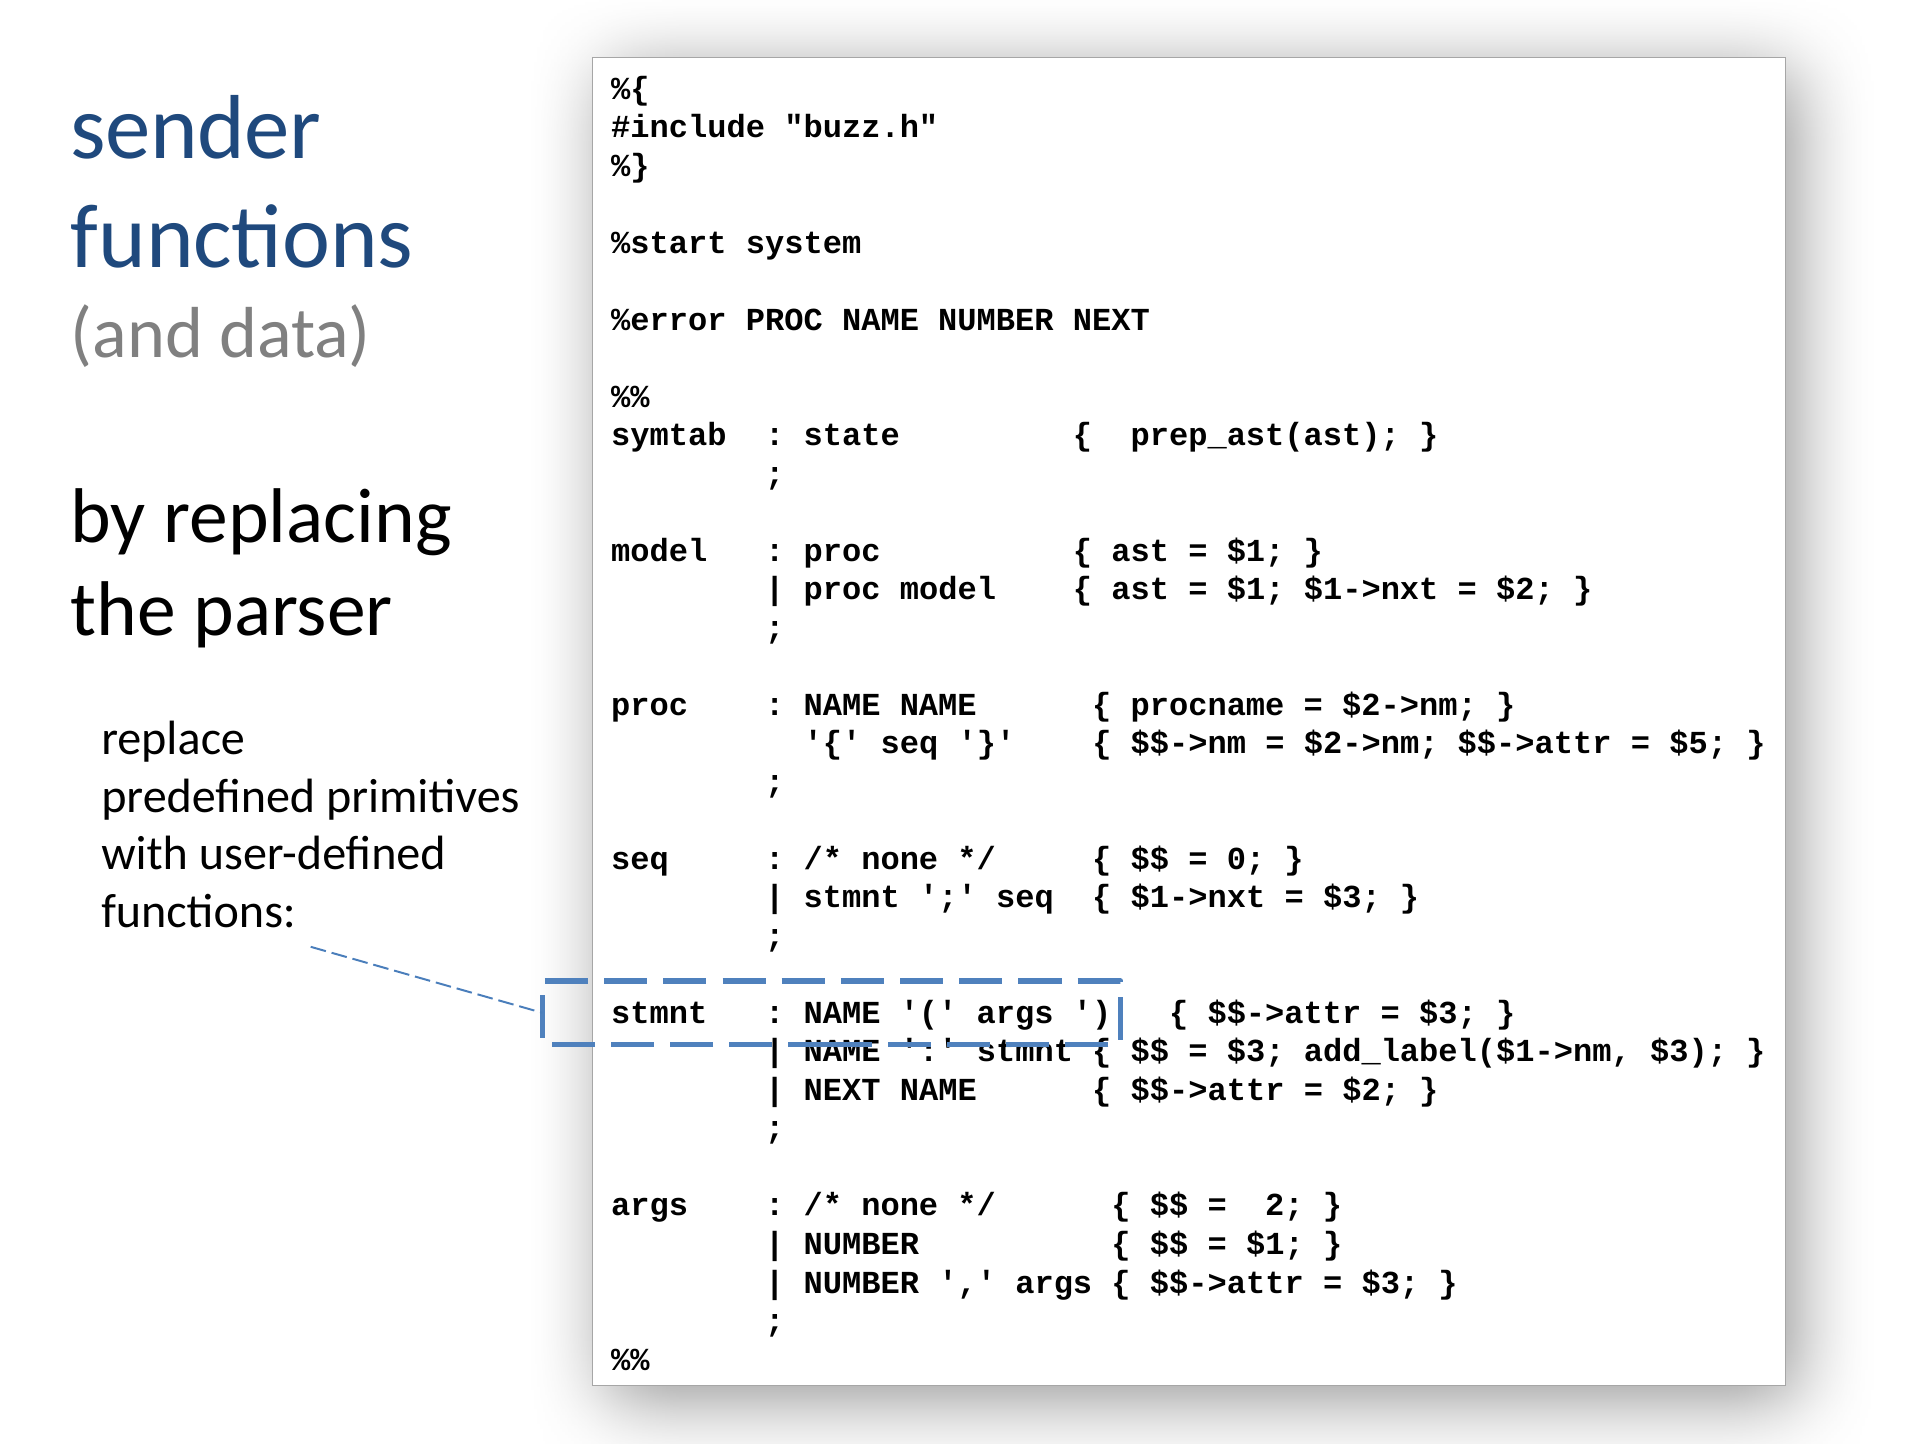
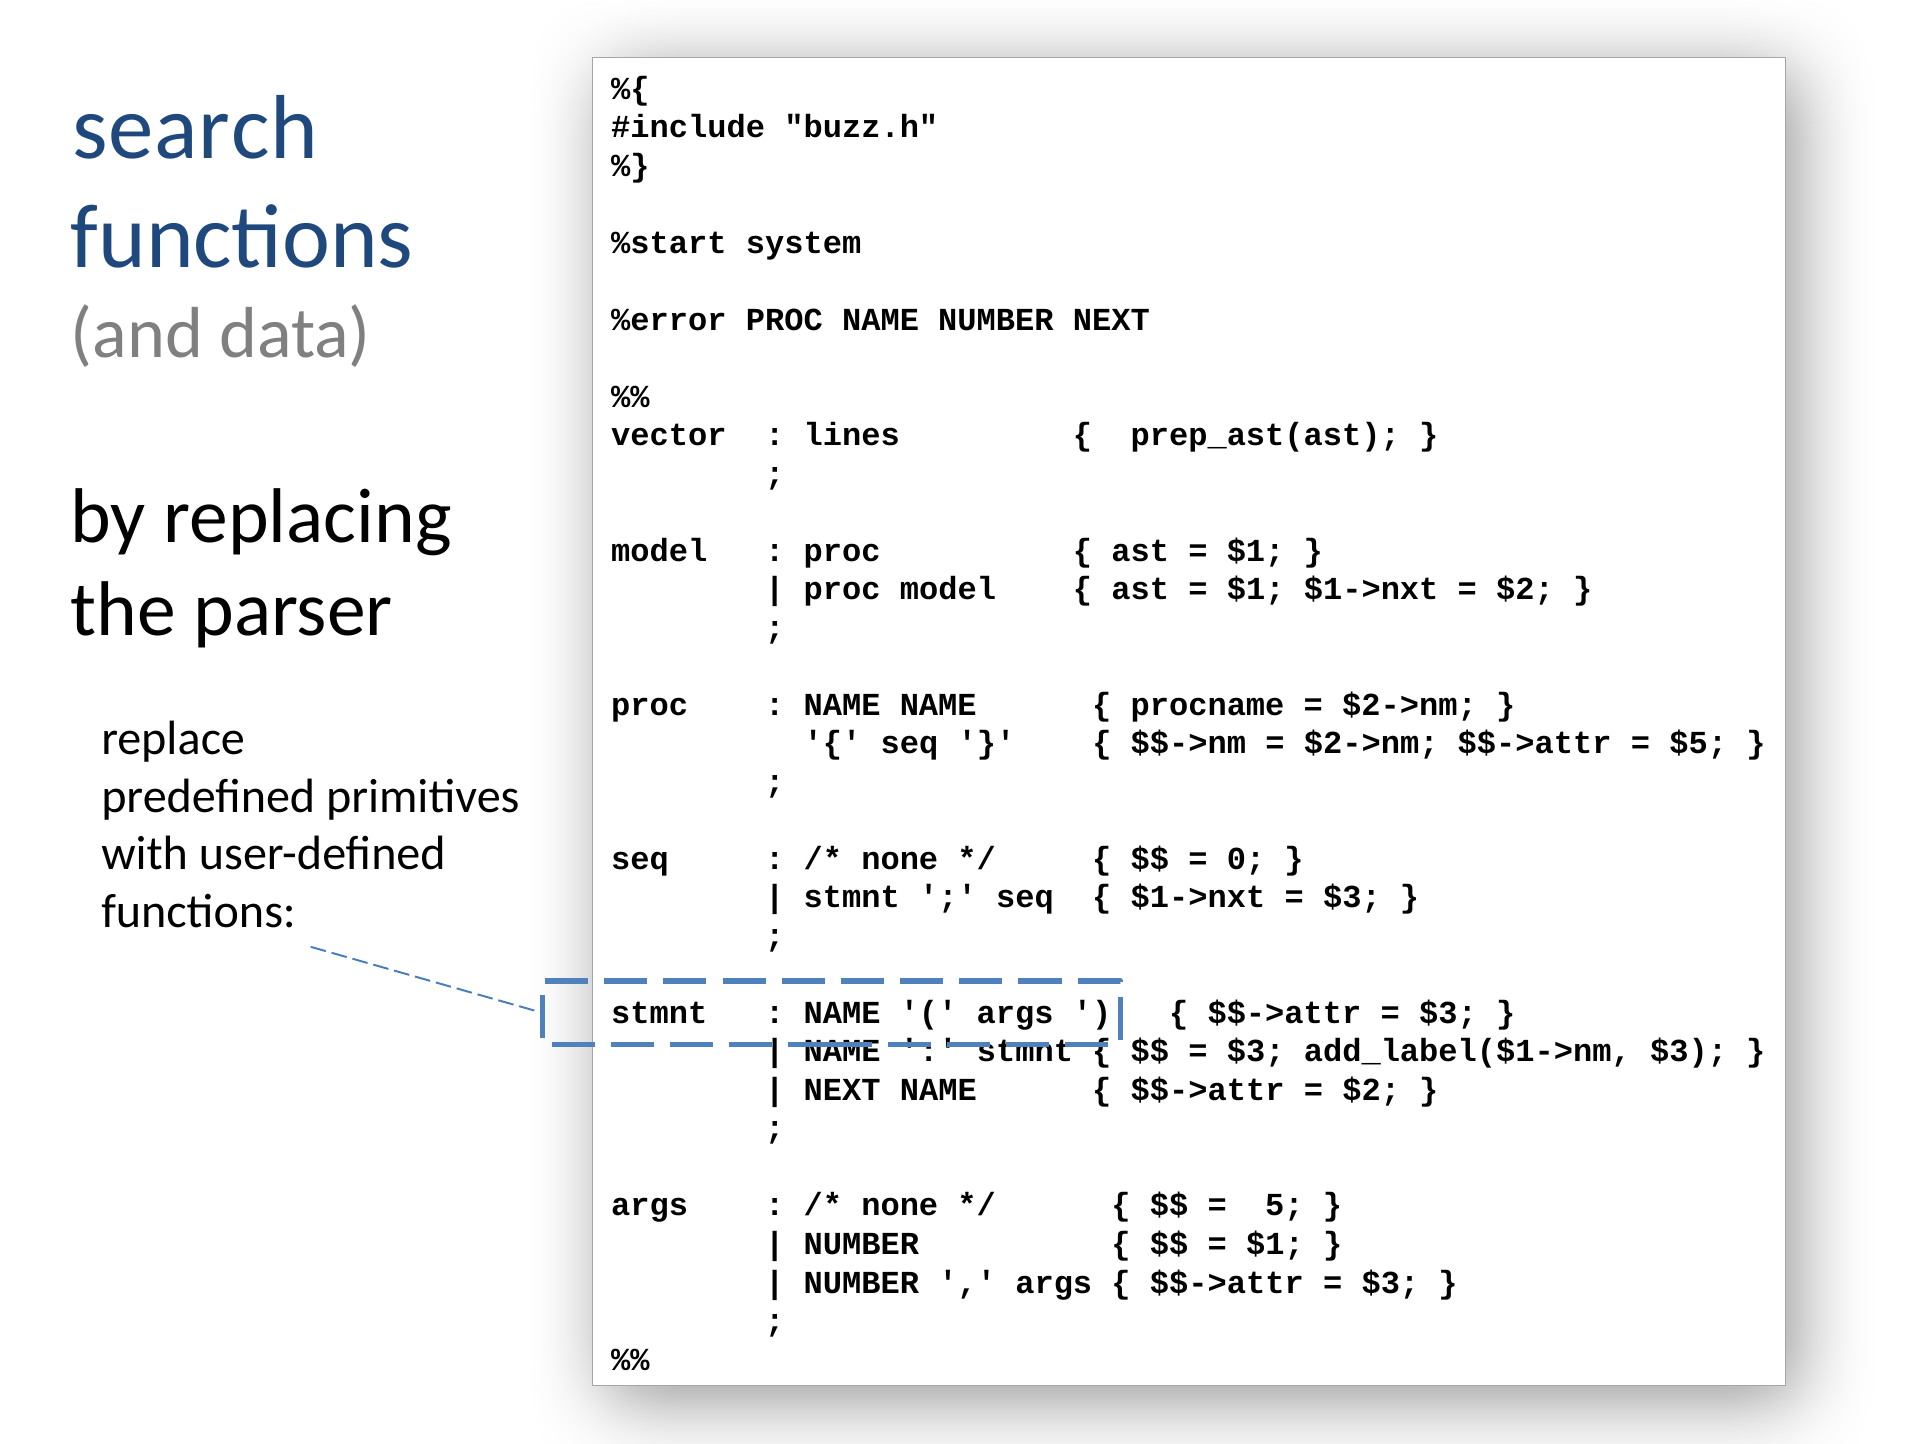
sender: sender -> search (195, 128)
symtab: symtab -> vector (669, 435)
state: state -> lines (852, 435)
2: 2 -> 5 (1284, 1205)
